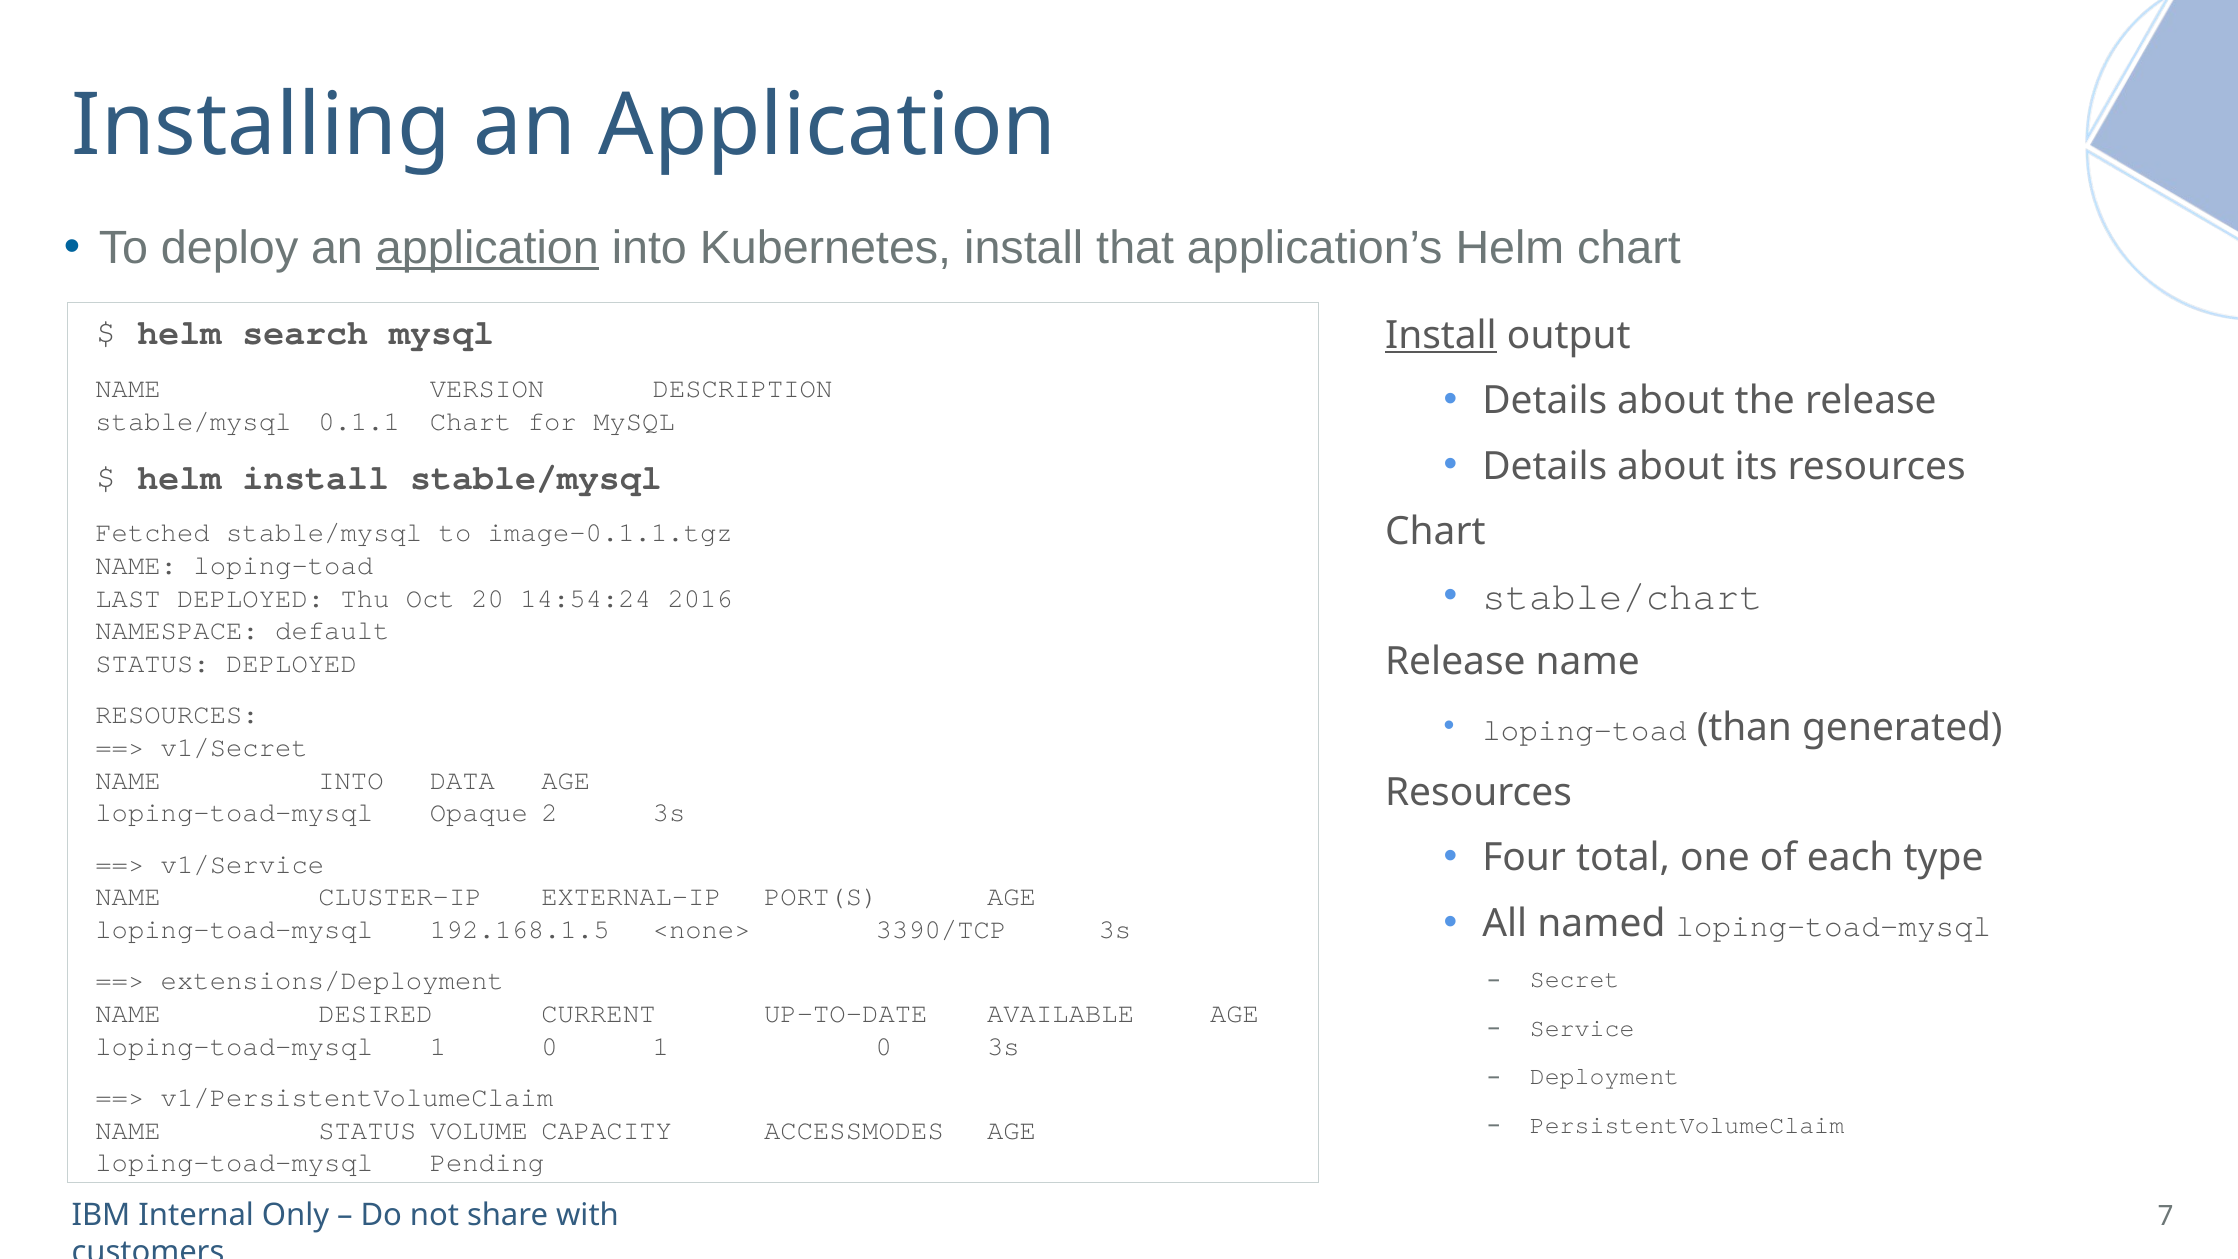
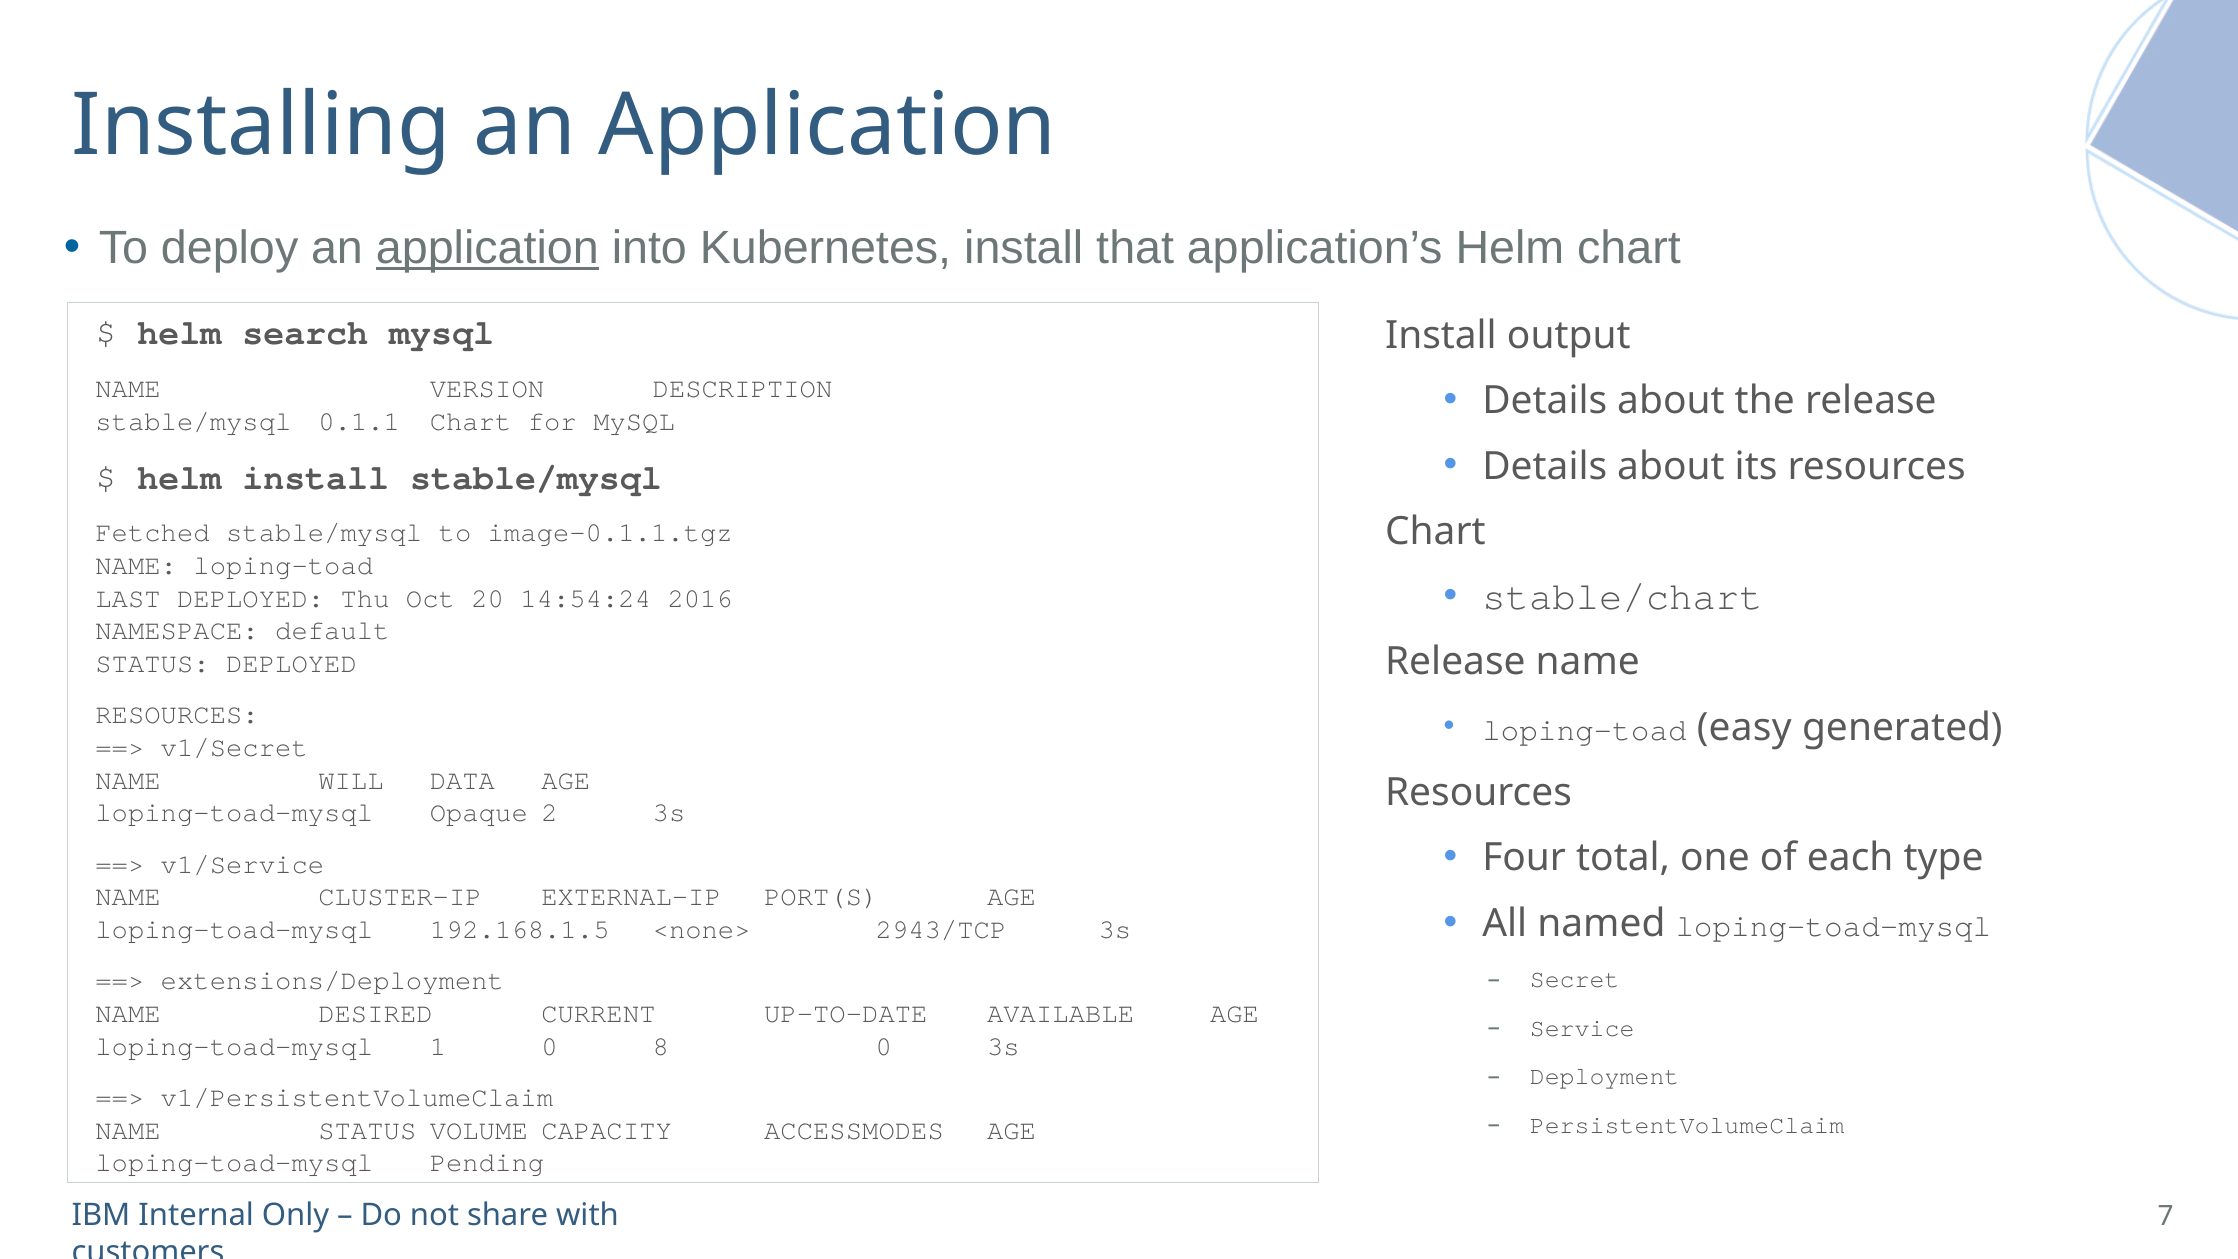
Install underline: present -> none (1441, 336)
than: than -> easy (1744, 727)
NAME INTO: INTO -> WILL (351, 780)
3390/TCP: 3390/TCP -> 2943/TCP (941, 930)
0 1: 1 -> 8 (661, 1046)
